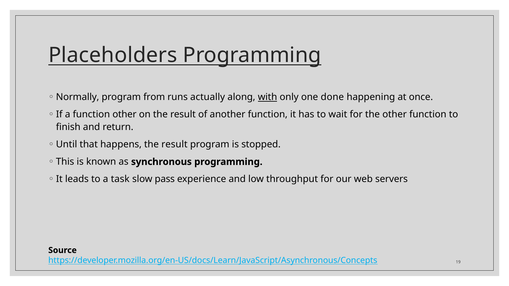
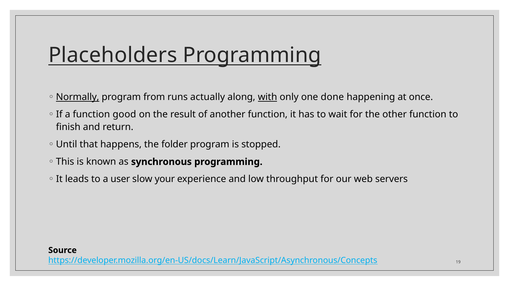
Normally underline: none -> present (78, 97)
function other: other -> good (124, 115)
happens the result: result -> folder (175, 145)
task: task -> user (120, 179)
pass: pass -> your (165, 179)
